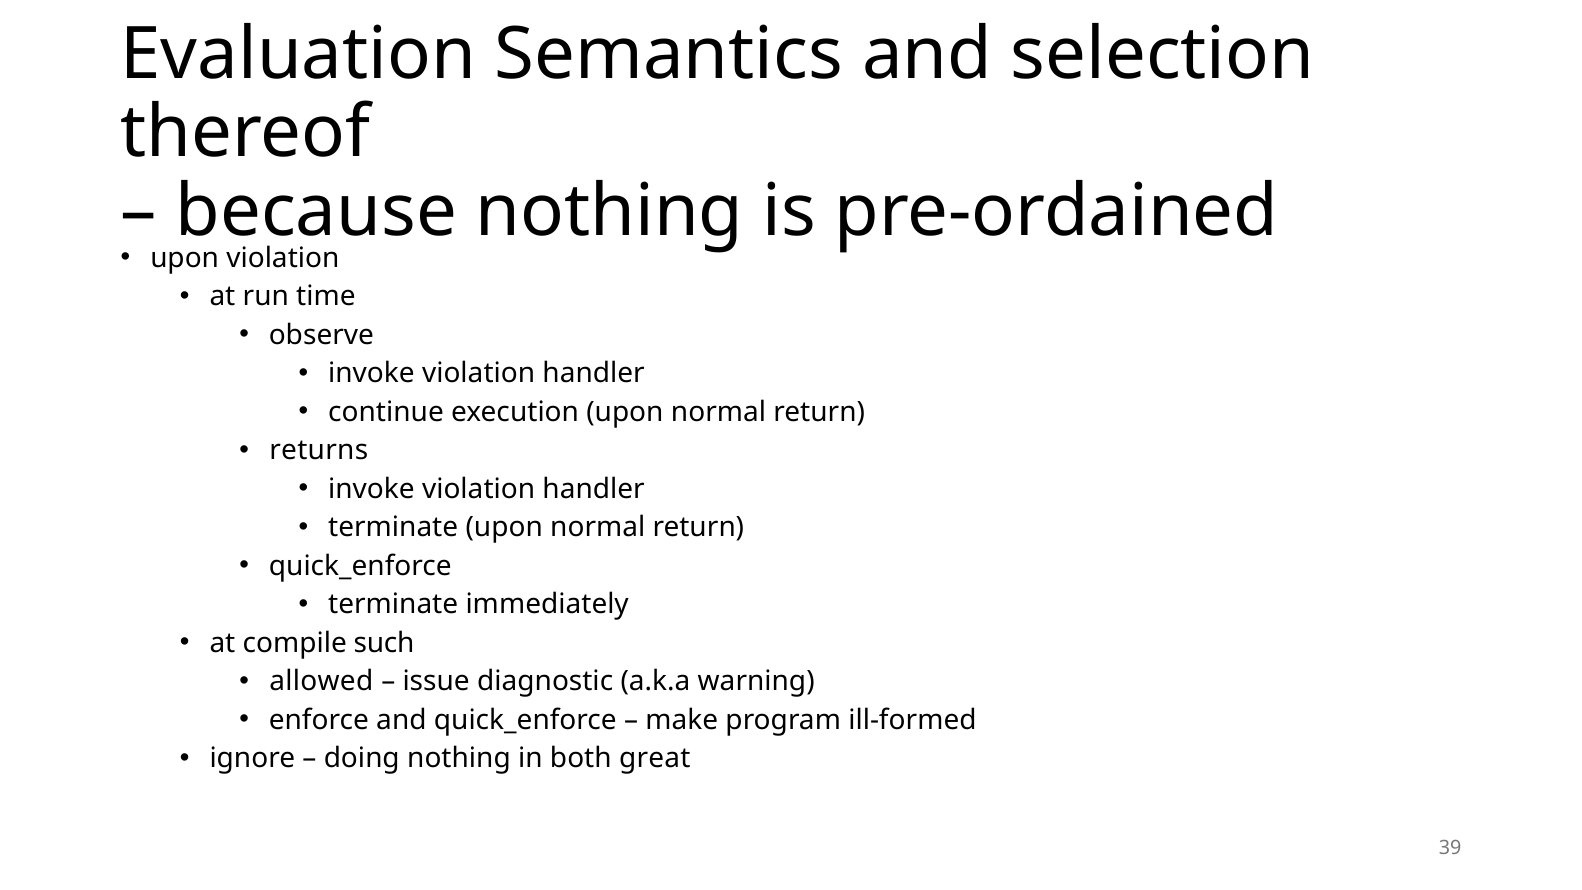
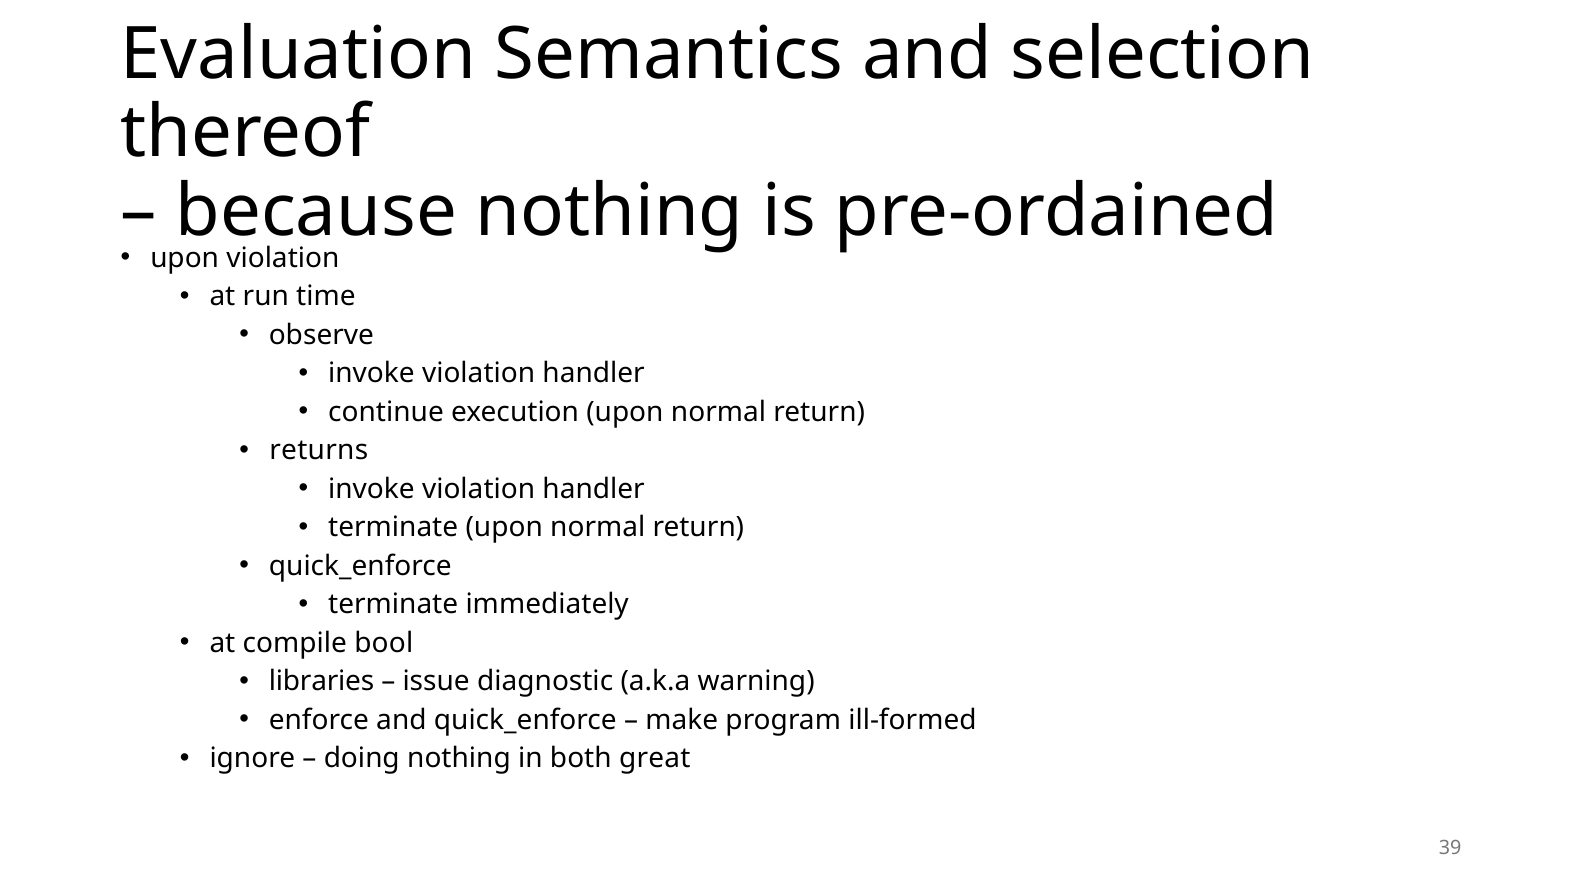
such: such -> bool (384, 643)
allowed: allowed -> libraries (322, 681)
